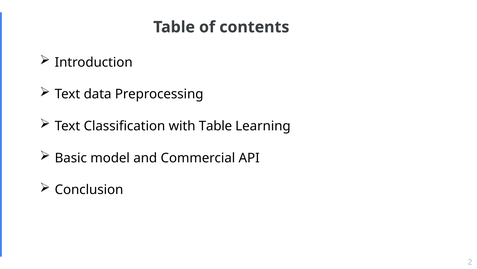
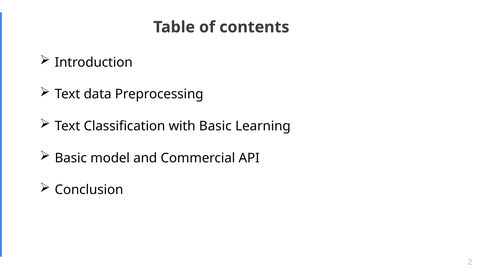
with Table: Table -> Basic (215, 126)
